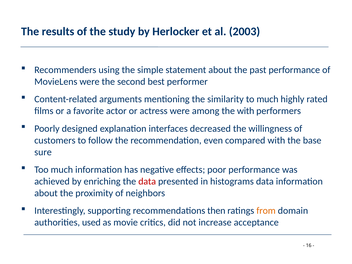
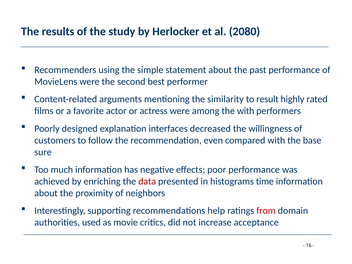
2003: 2003 -> 2080 (245, 32)
to much: much -> result (267, 99)
histograms data: data -> time (265, 181)
then: then -> help (216, 211)
from colour: orange -> red (266, 211)
